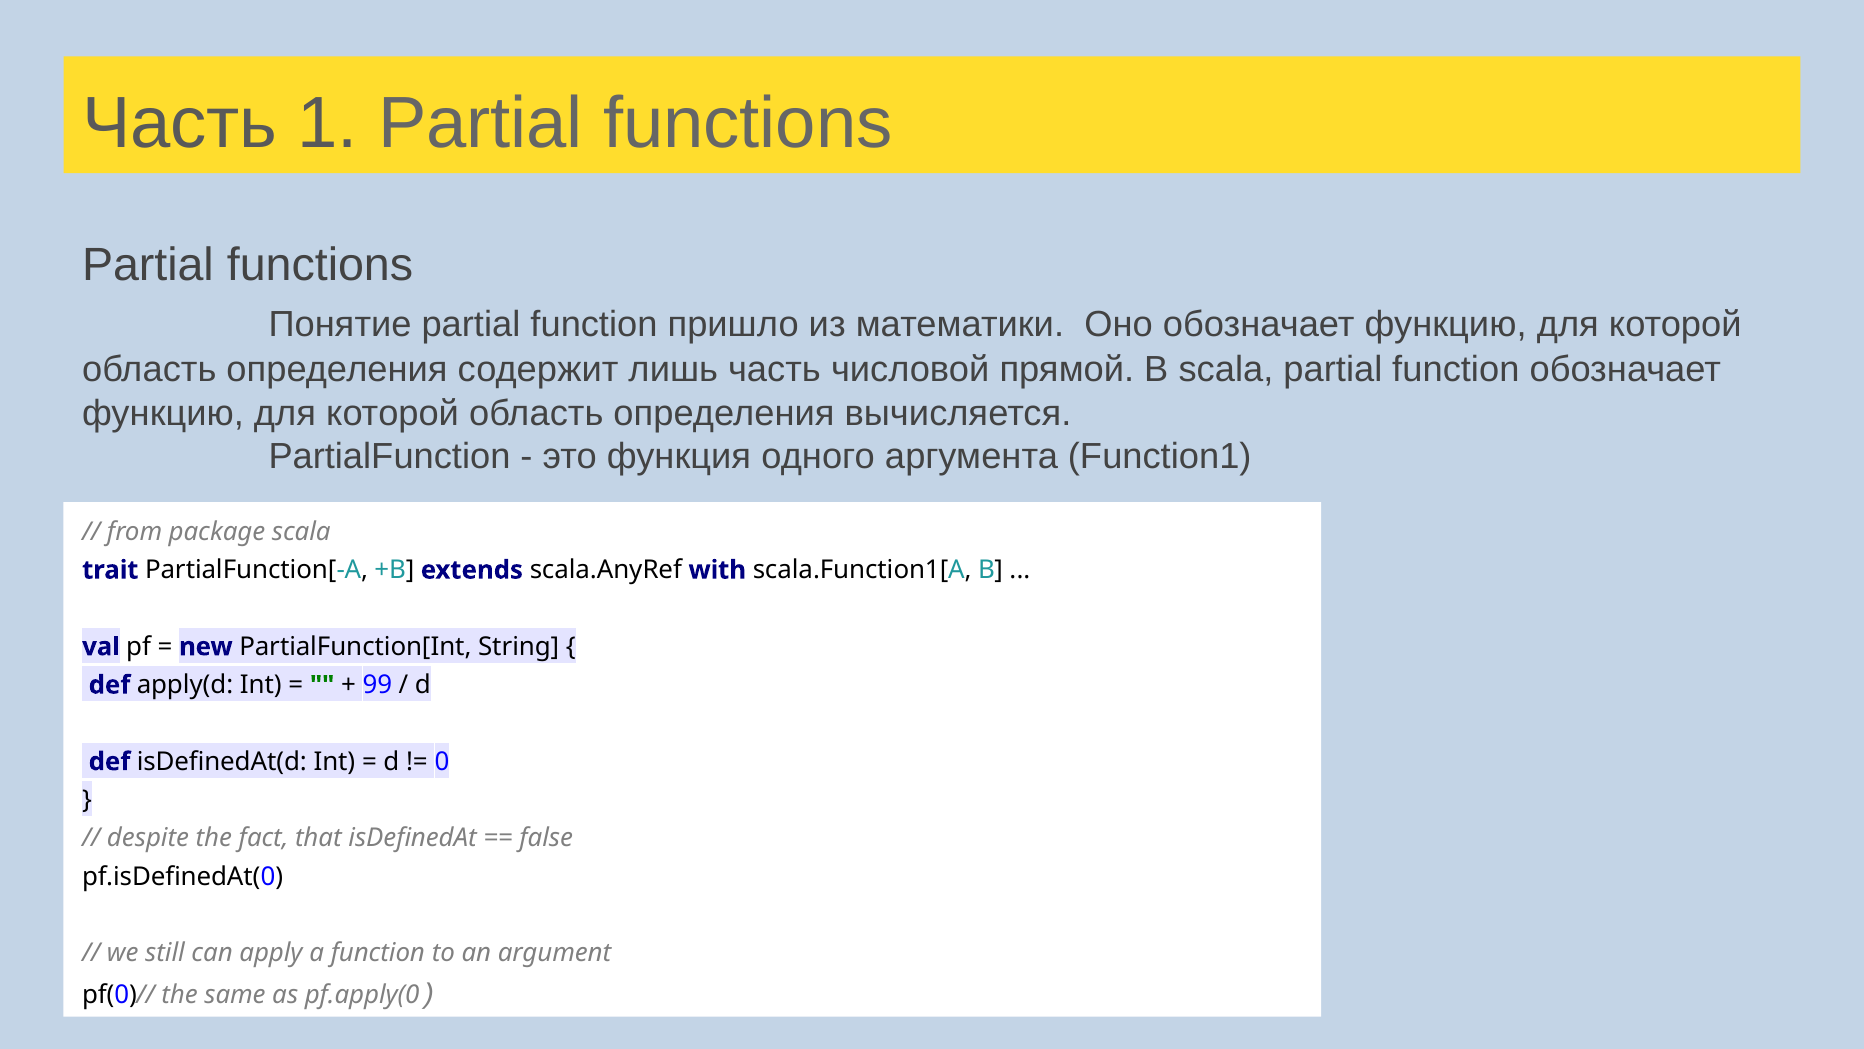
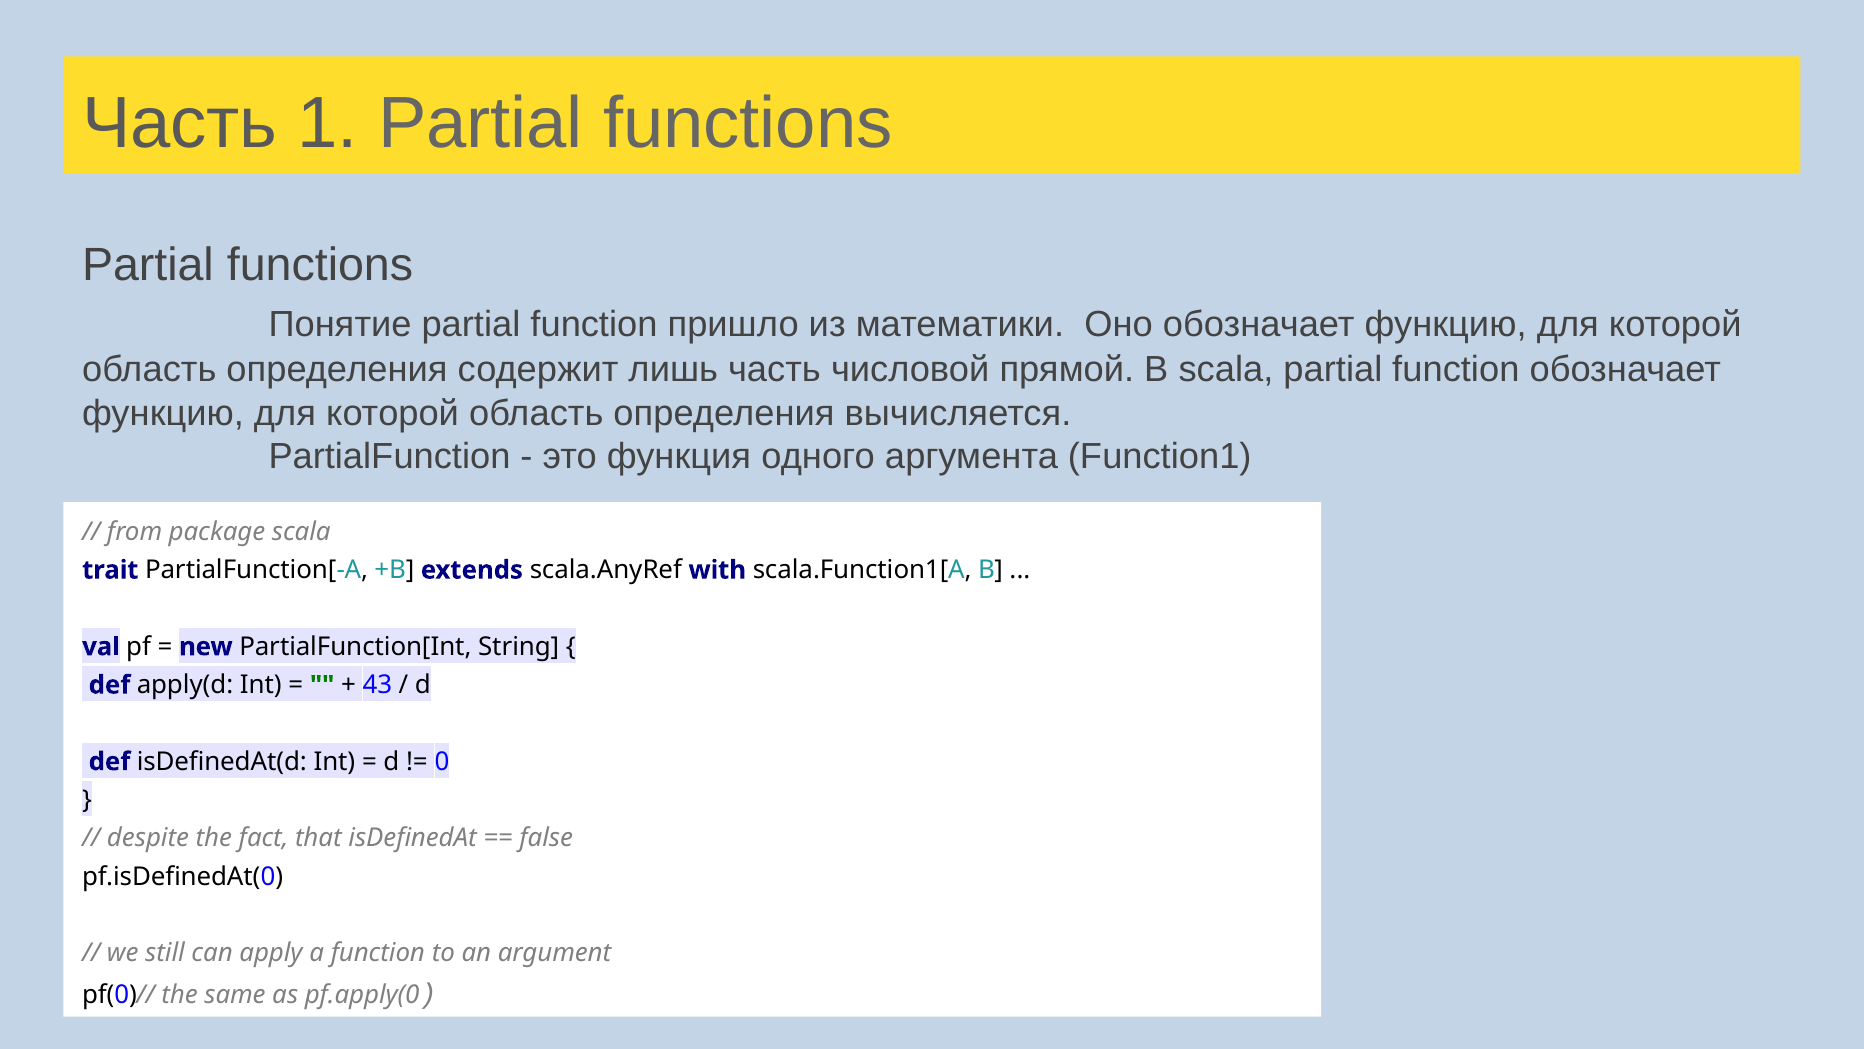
99: 99 -> 43 (377, 685)
